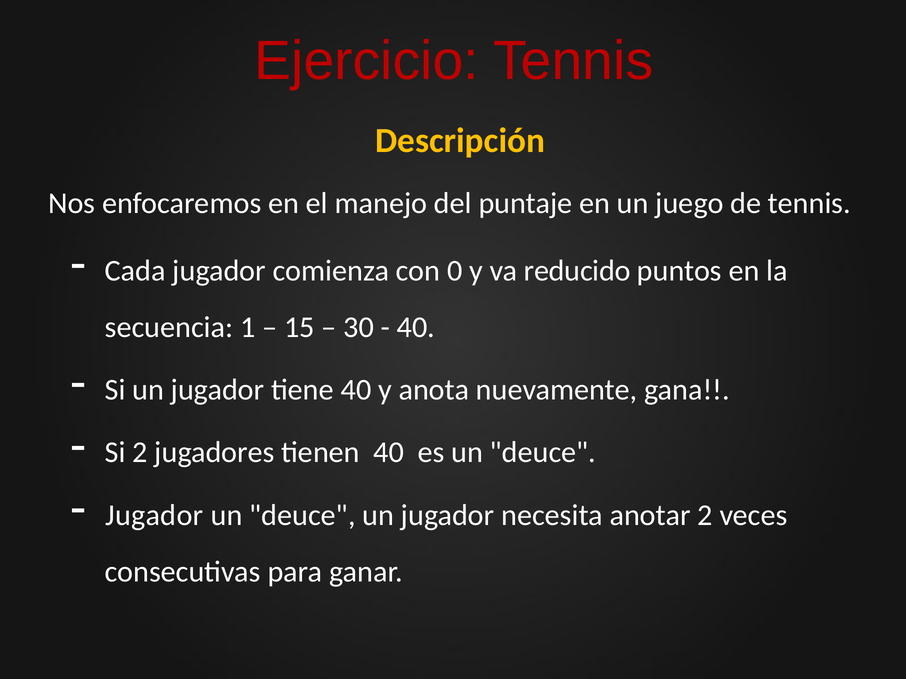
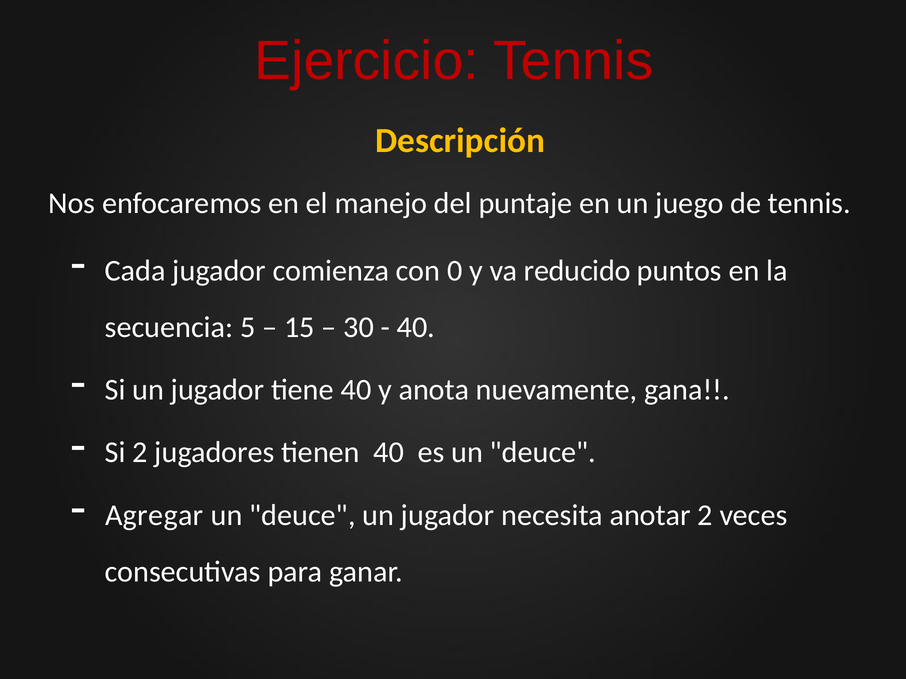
1: 1 -> 5 (248, 327)
Jugador: Jugador -> Agregar (154, 515)
